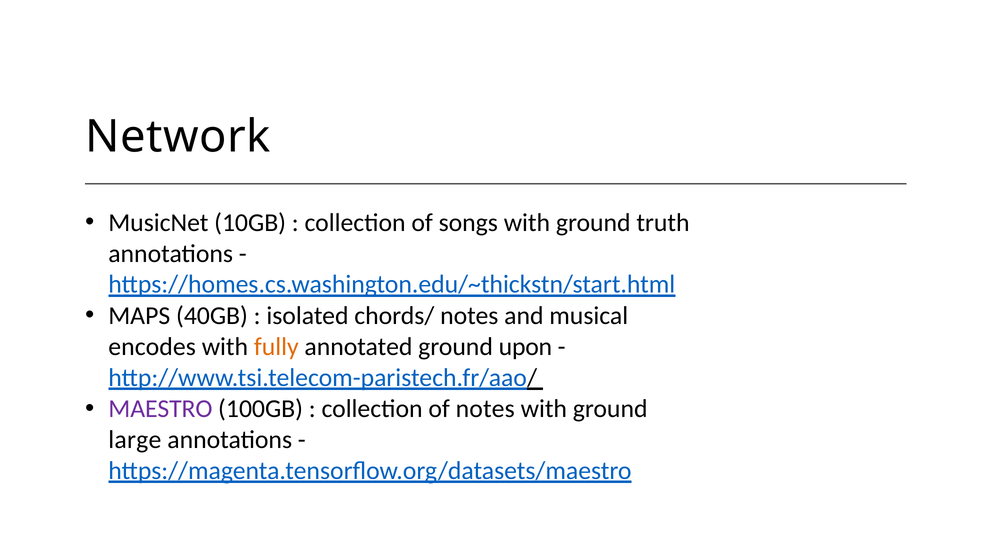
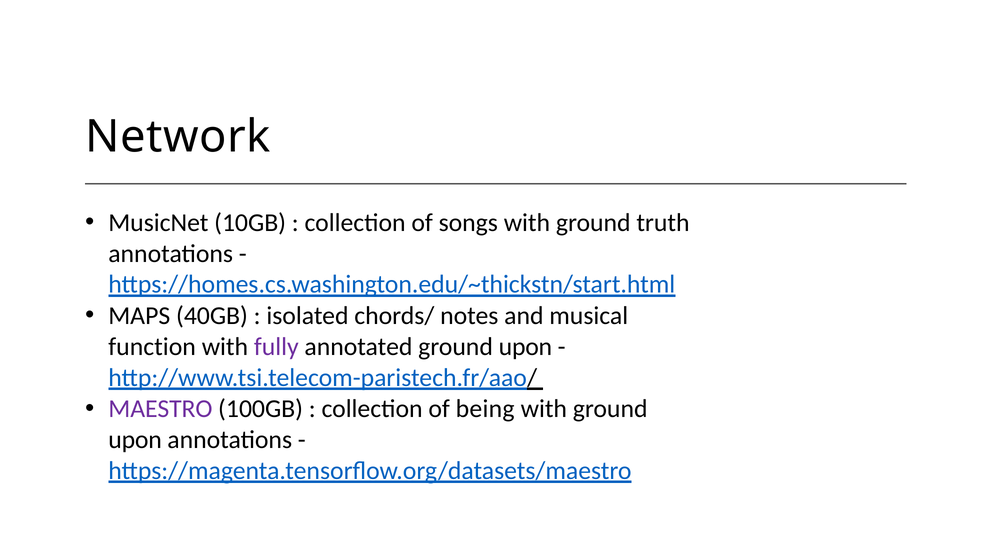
encodes: encodes -> function (152, 347)
fully colour: orange -> purple (276, 347)
of notes: notes -> being (485, 409)
large: large -> upon (135, 440)
